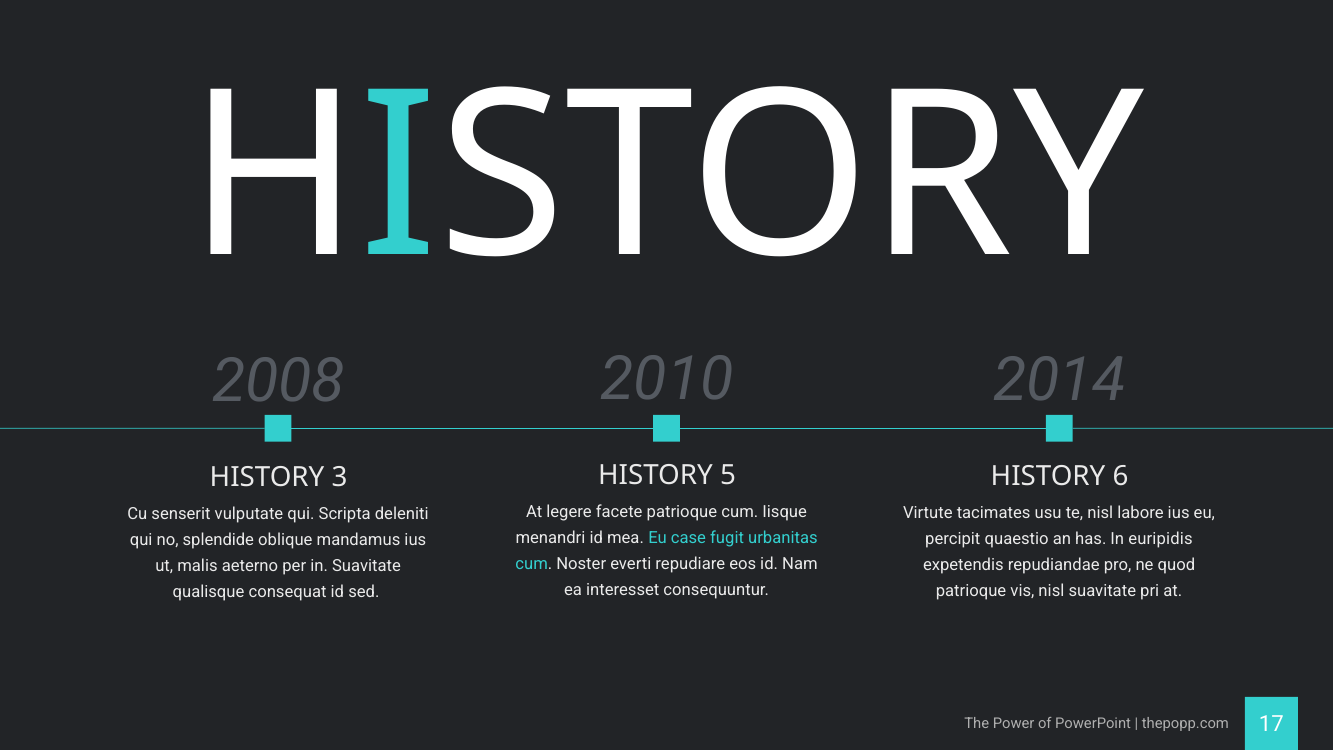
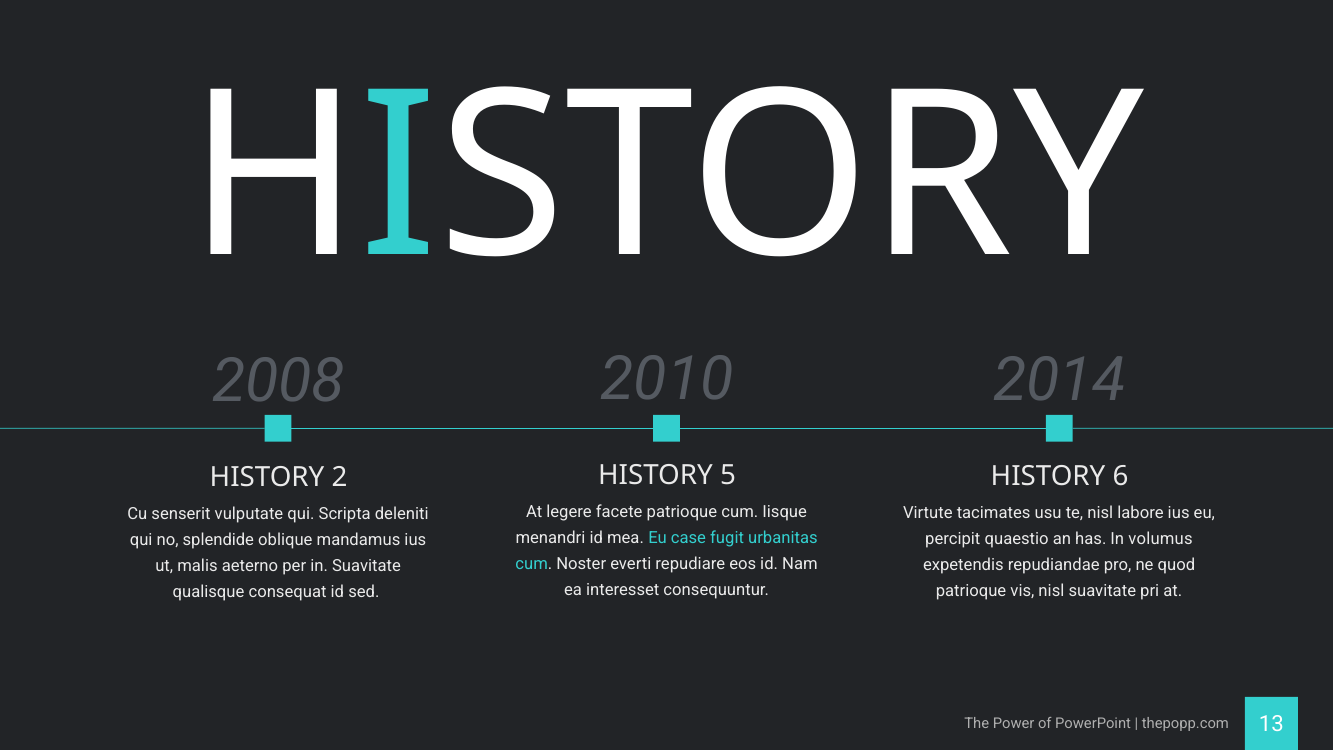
3: 3 -> 2 (340, 477)
euripidis: euripidis -> volumus (1161, 539)
17: 17 -> 13 (1271, 724)
